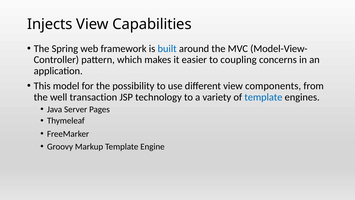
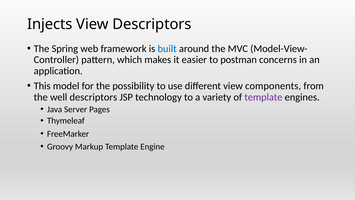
View Capabilities: Capabilities -> Descriptors (152, 24)
coupling: coupling -> postman (239, 60)
well transaction: transaction -> descriptors (93, 97)
template colour: blue -> purple (263, 97)
